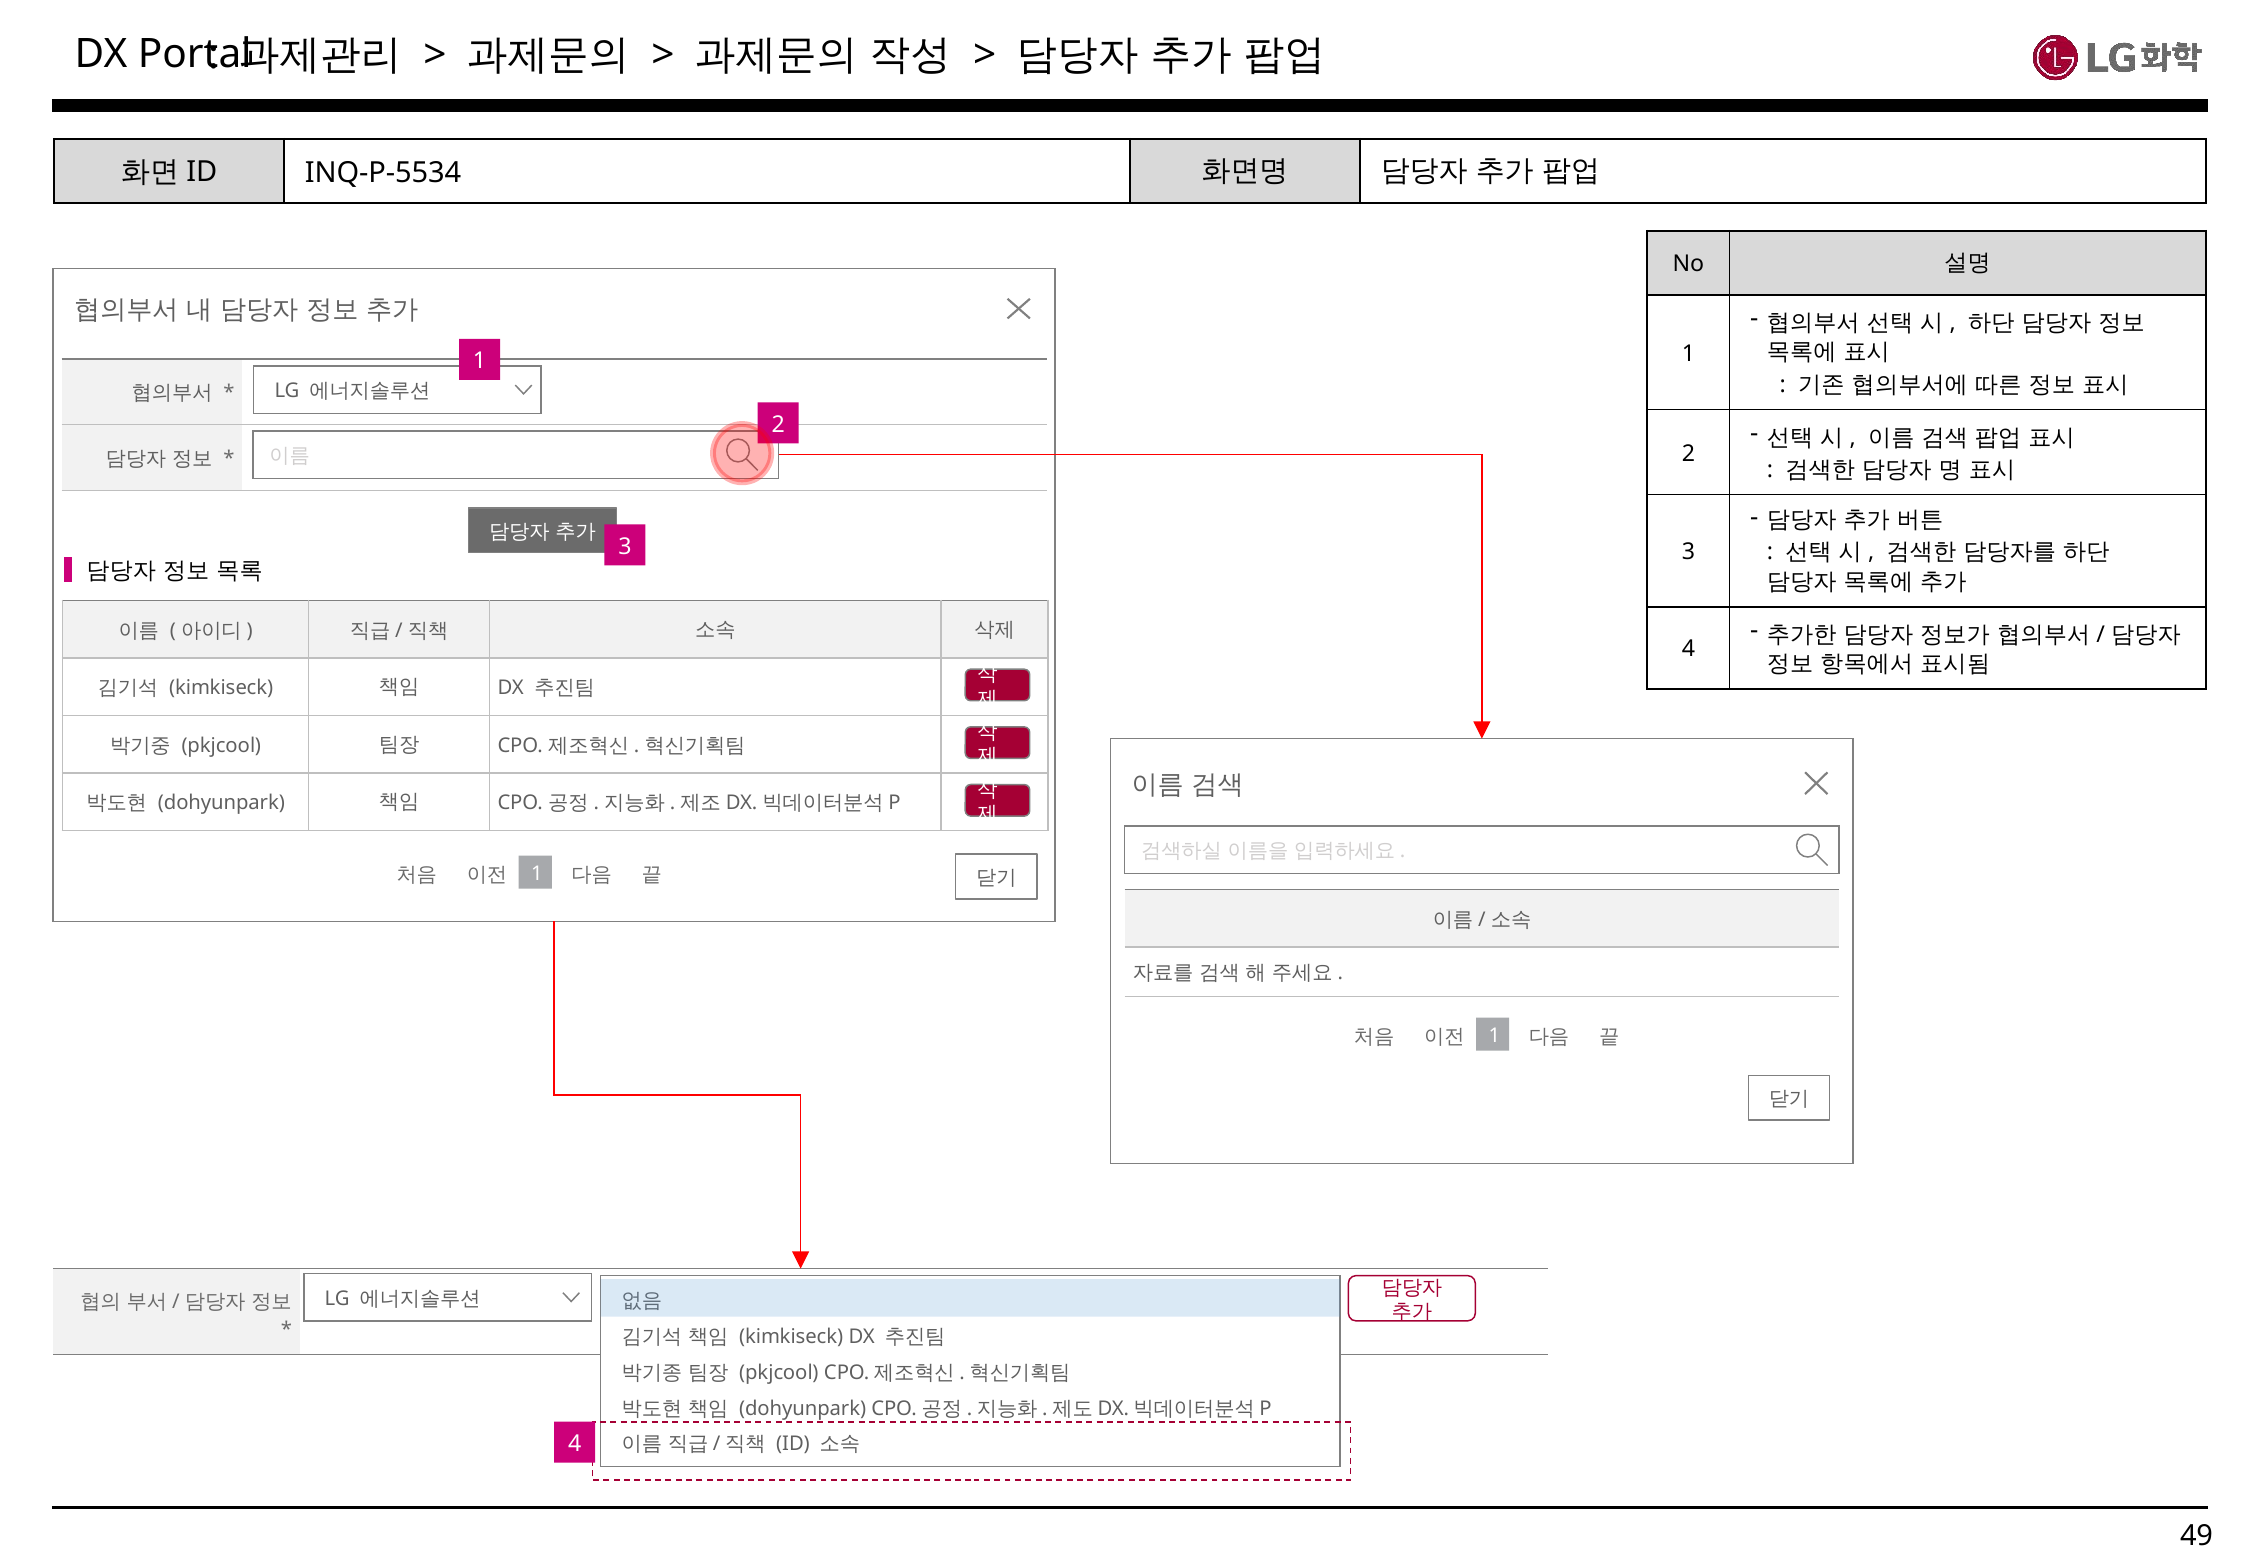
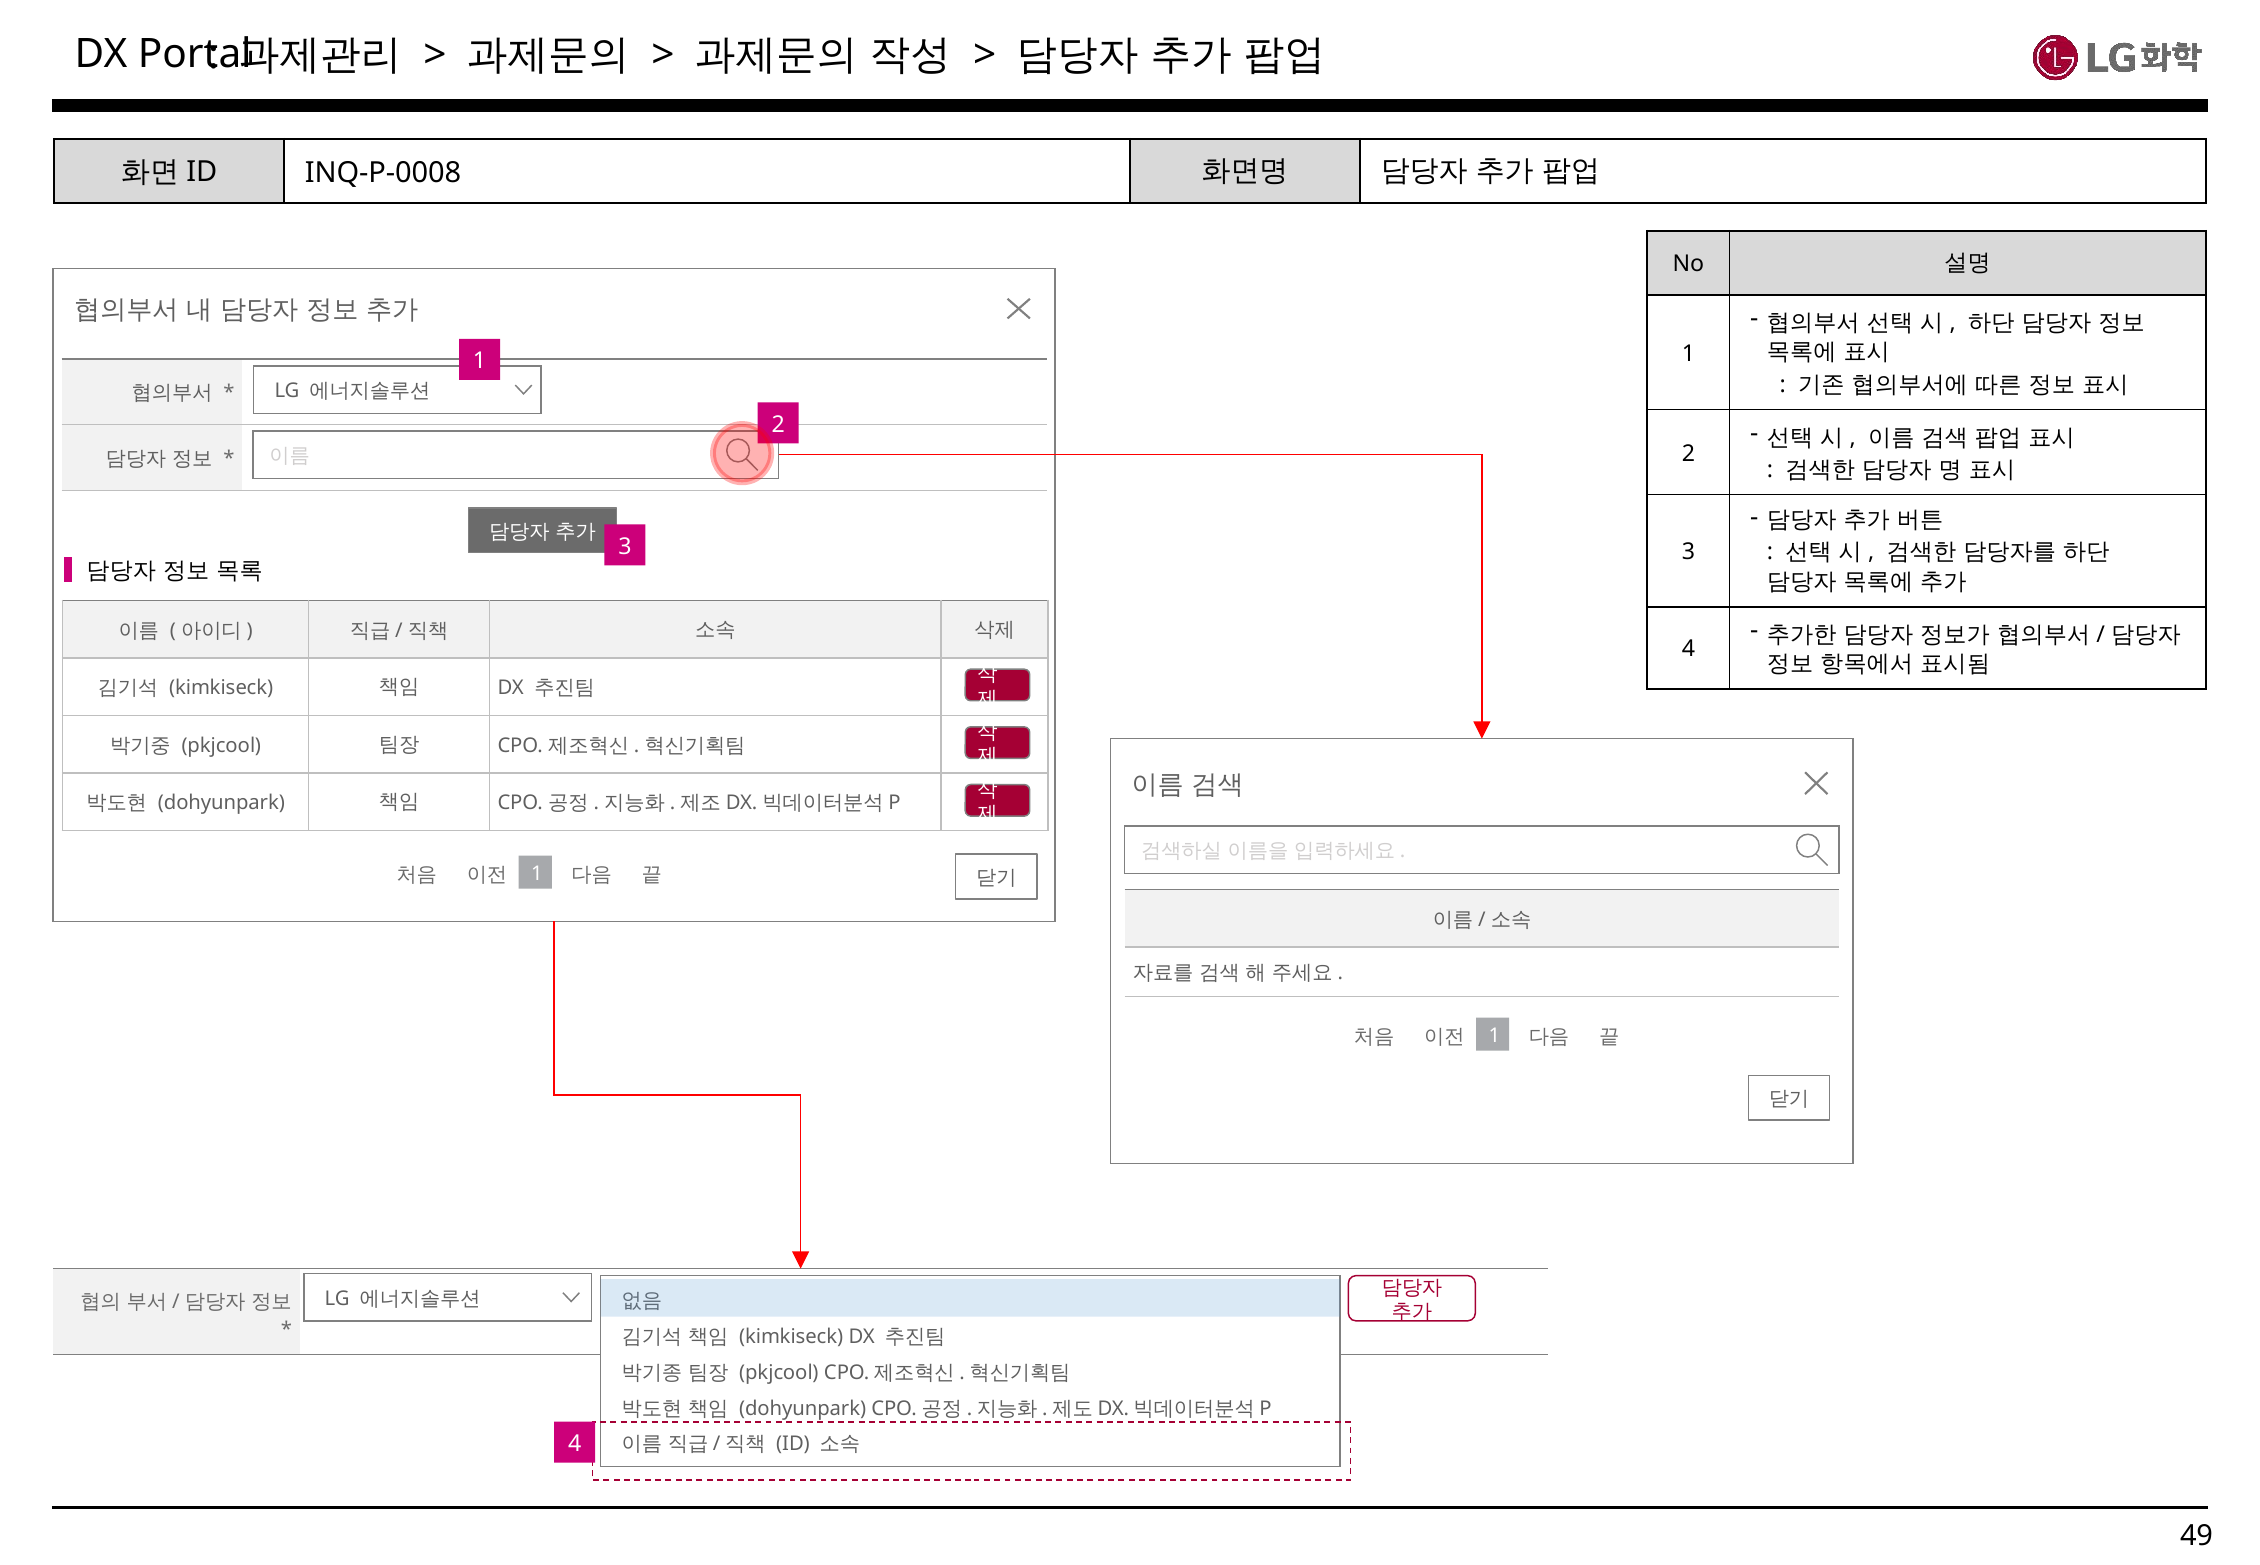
INQ-P-5534: INQ-P-5534 -> INQ-P-0008 (383, 172)
